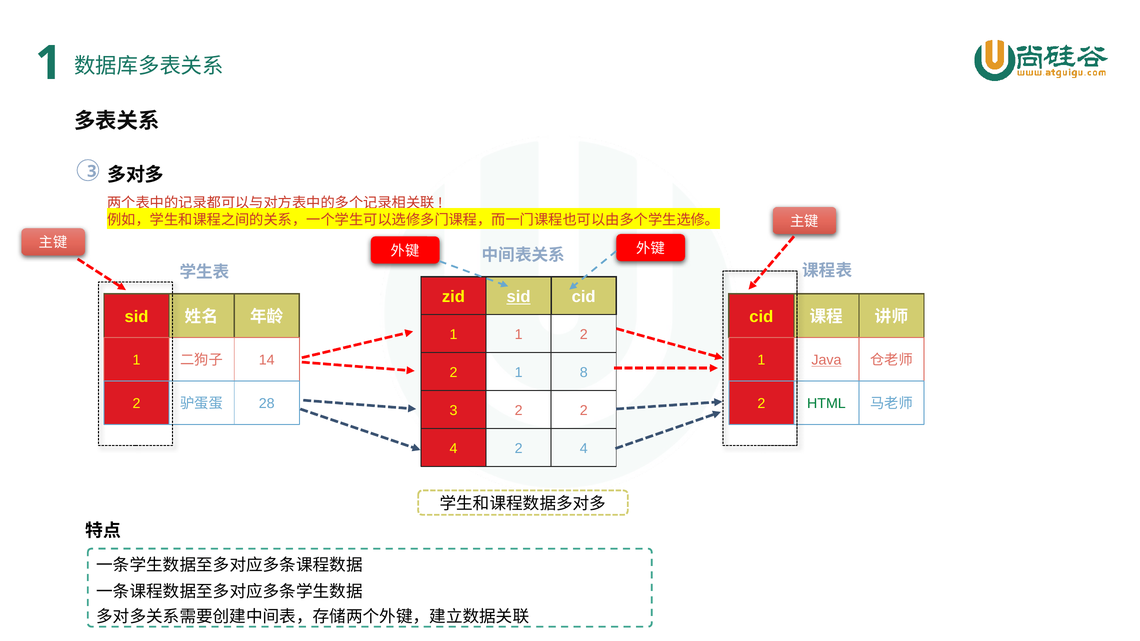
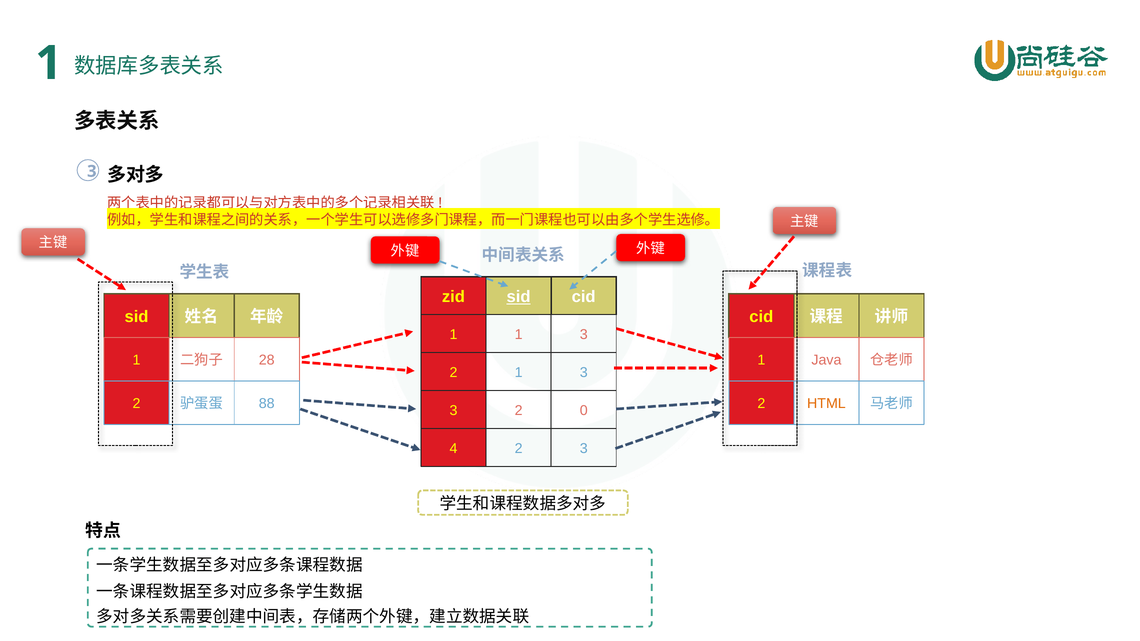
2: 2 -> 3 (584, 335)
Java underline: present -> none (826, 360)
14: 14 -> 28 (267, 360)
8: 8 -> 3 (584, 373)
HTML colour: green -> orange (826, 404)
28: 28 -> 88 (267, 404)
2: 2 -> 0 (584, 411)
2 4: 4 -> 3 (584, 449)
